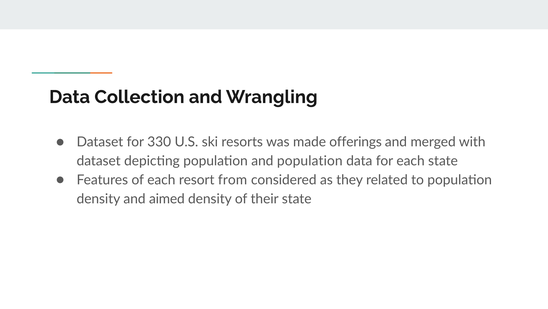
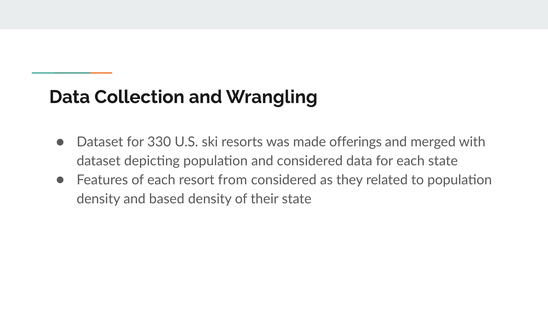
and population: population -> considered (310, 161)
aimed: aimed -> based (167, 198)
